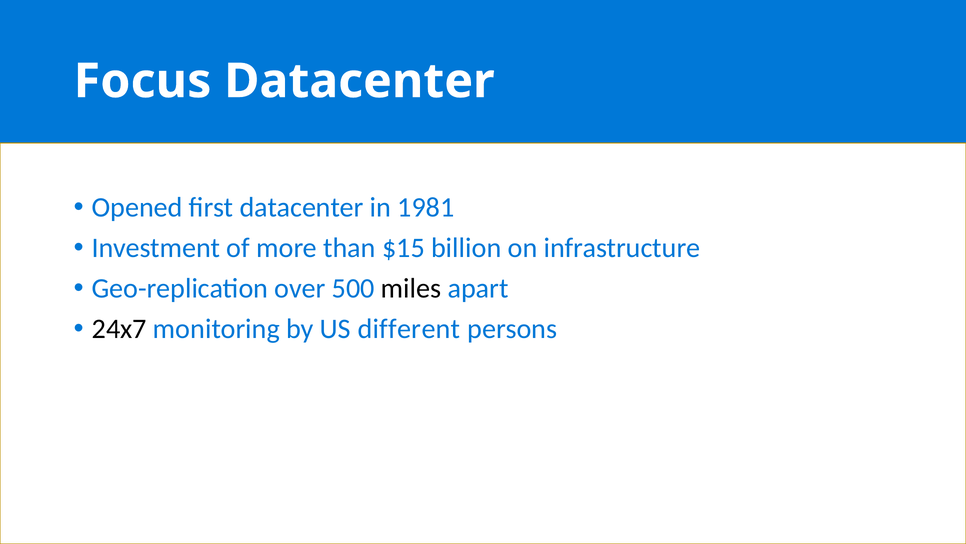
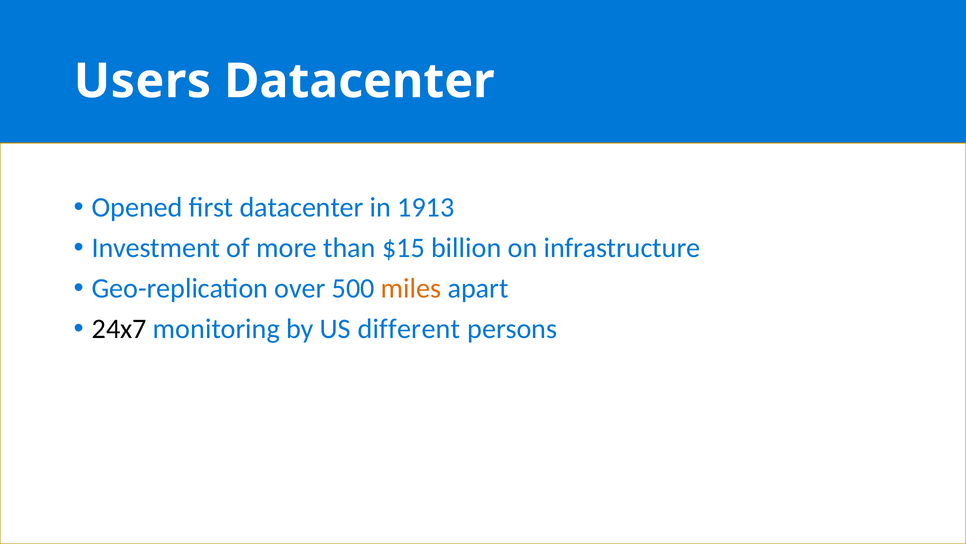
Focus: Focus -> Users (142, 81)
1981: 1981 -> 1913 (426, 207)
miles colour: black -> orange (411, 288)
